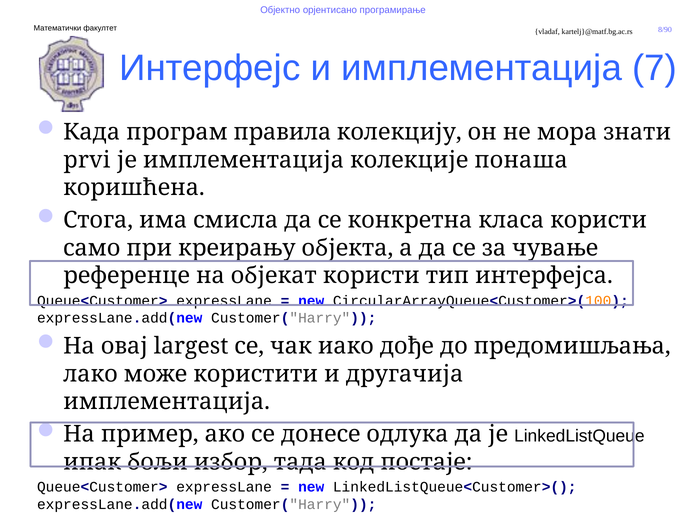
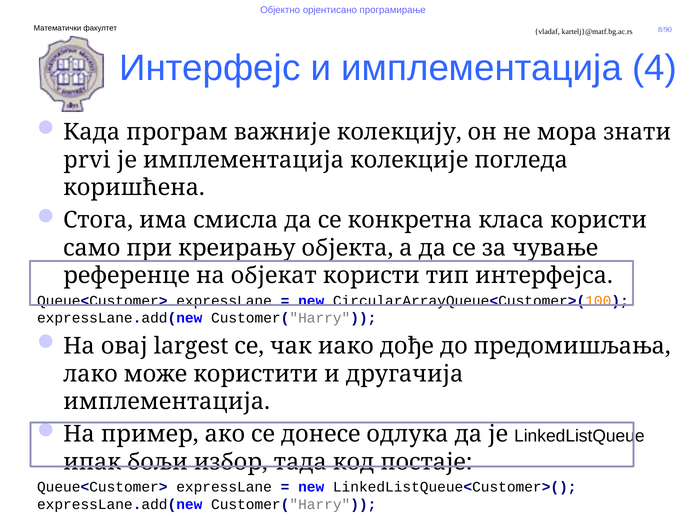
7: 7 -> 4 (655, 68)
правила: правила -> важније (282, 132)
понаша: понаша -> погледа (521, 160)
